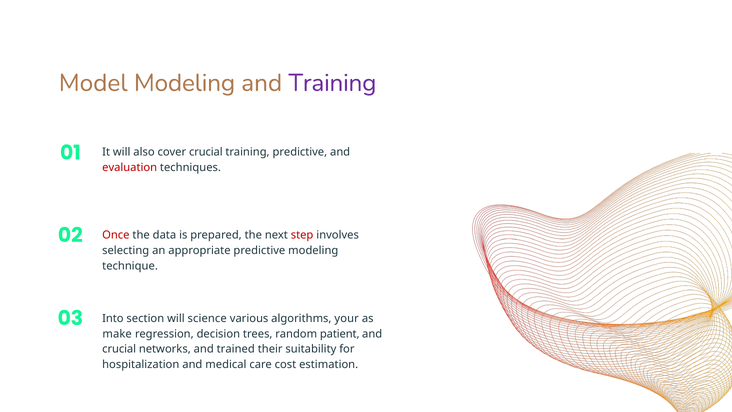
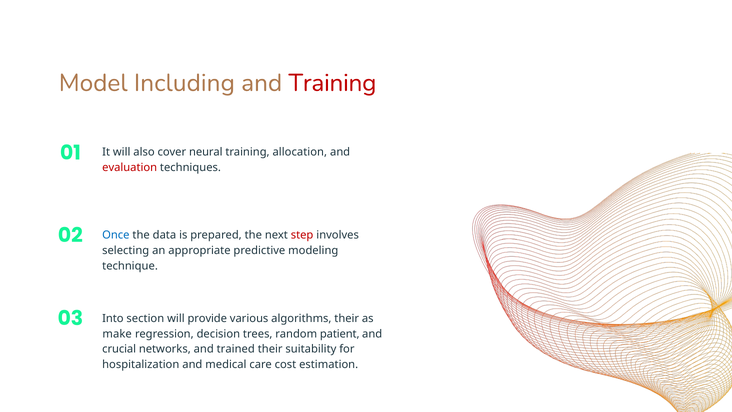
Model Modeling: Modeling -> Including (184, 83)
Training colour: purple -> red (332, 83)
cover crucial: crucial -> neural (206, 152)
training predictive: predictive -> allocation (300, 152)
Once colour: red -> blue (116, 235)
science: science -> provide (207, 318)
algorithms your: your -> their (347, 318)
